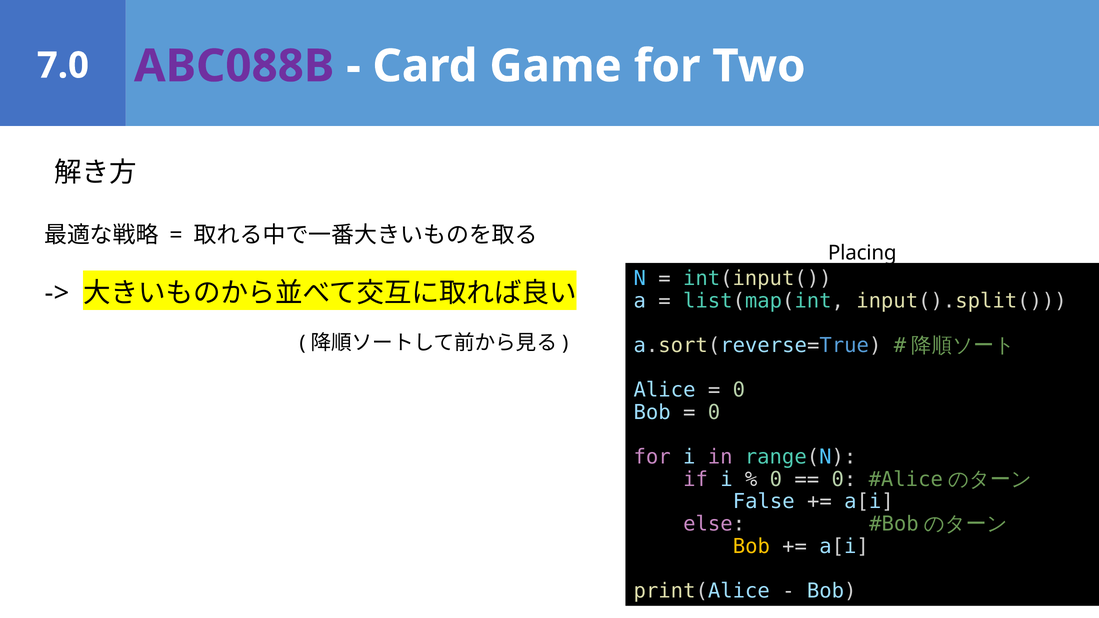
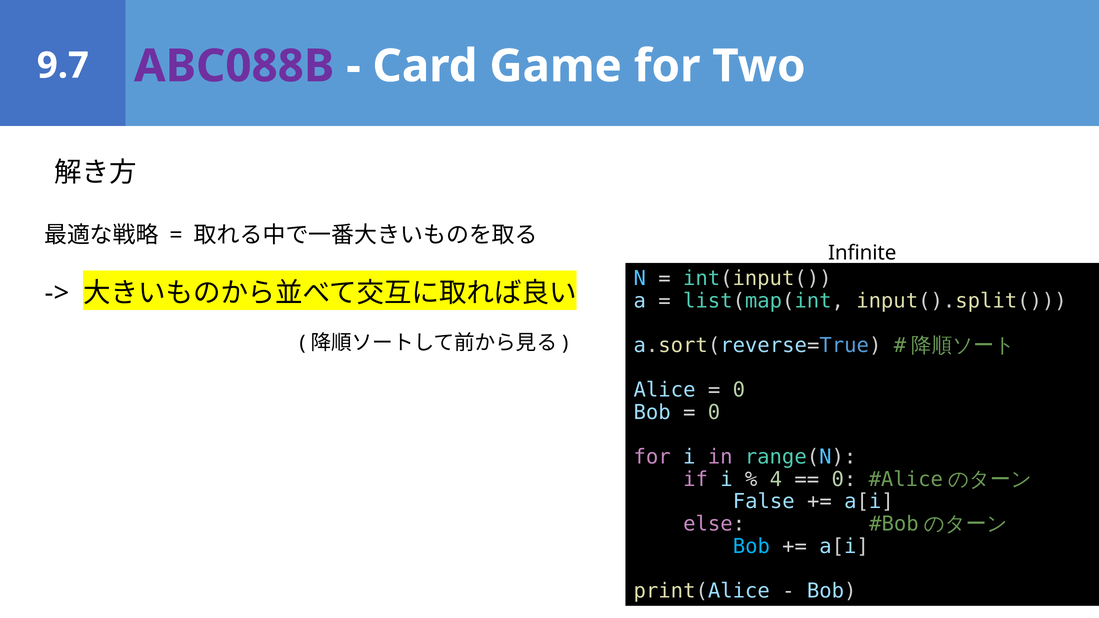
7.0: 7.0 -> 9.7 (63, 66)
Placing: Placing -> Infinite (862, 253)
0: 0 -> 4 (776, 479)
Bob colour: yellow -> light blue (751, 546)
